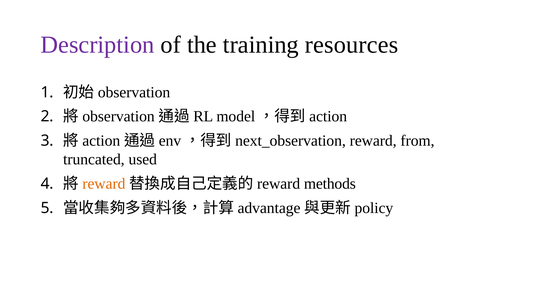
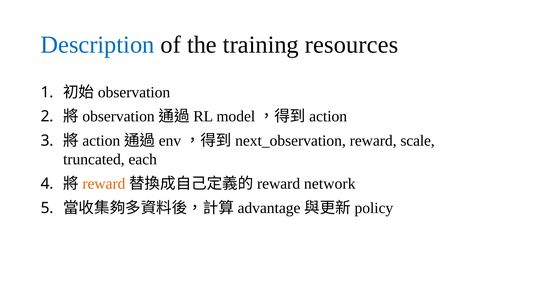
Description colour: purple -> blue (98, 45)
from: from -> scale (418, 141)
used: used -> each (143, 159)
methods: methods -> network (330, 184)
